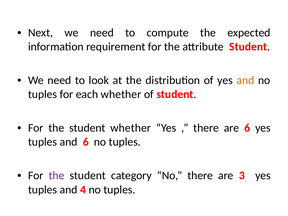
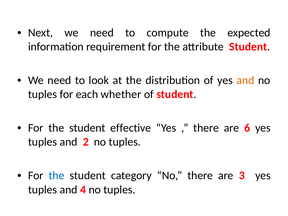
student whether: whether -> effective (131, 128)
and 6: 6 -> 2 (86, 142)
the colour: purple -> blue (57, 175)
